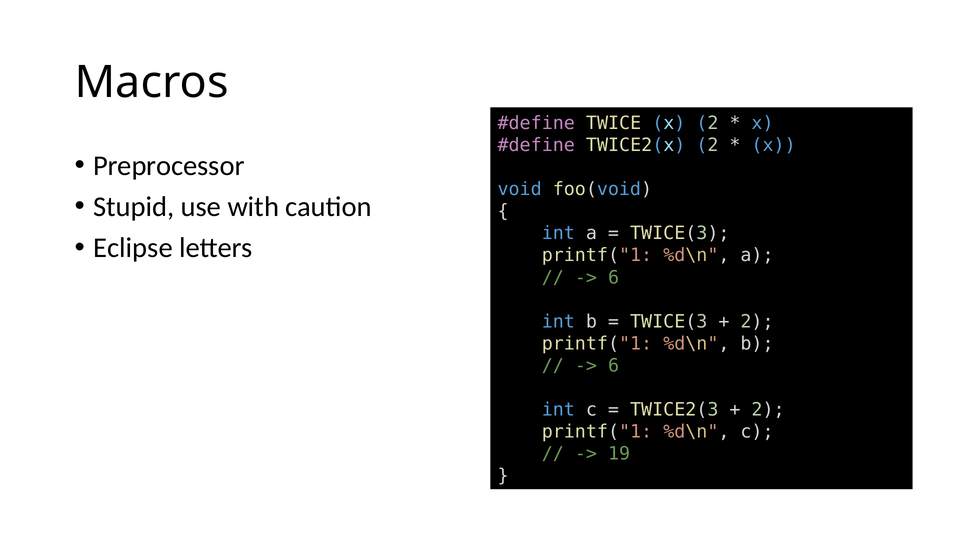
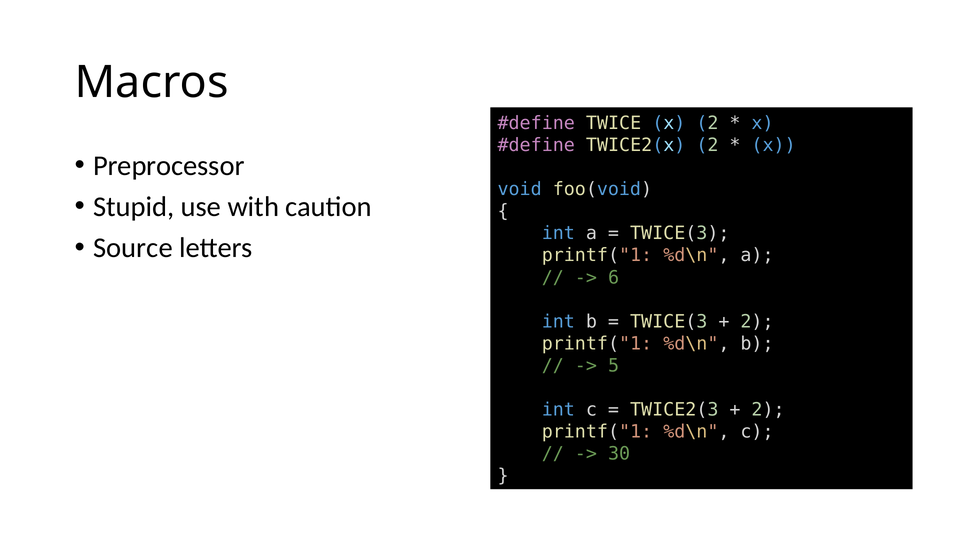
Eclipse: Eclipse -> Source (133, 248)
6: 6 -> 5 (614, 366)
19: 19 -> 30 (619, 454)
